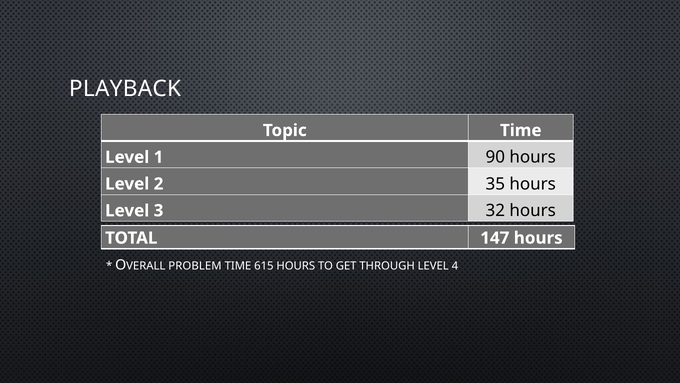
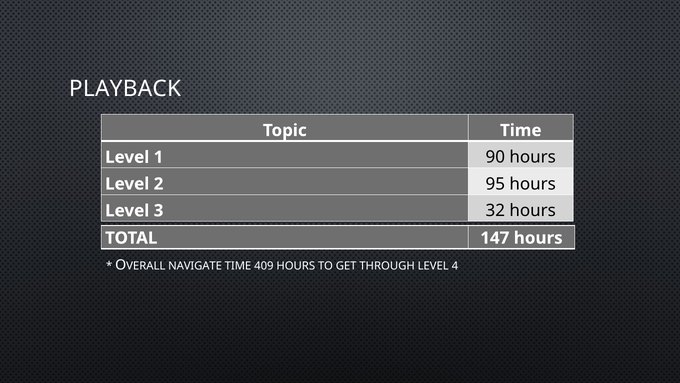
35: 35 -> 95 (495, 184)
PROBLEM: PROBLEM -> NAVIGATE (195, 266)
615: 615 -> 409 (264, 266)
